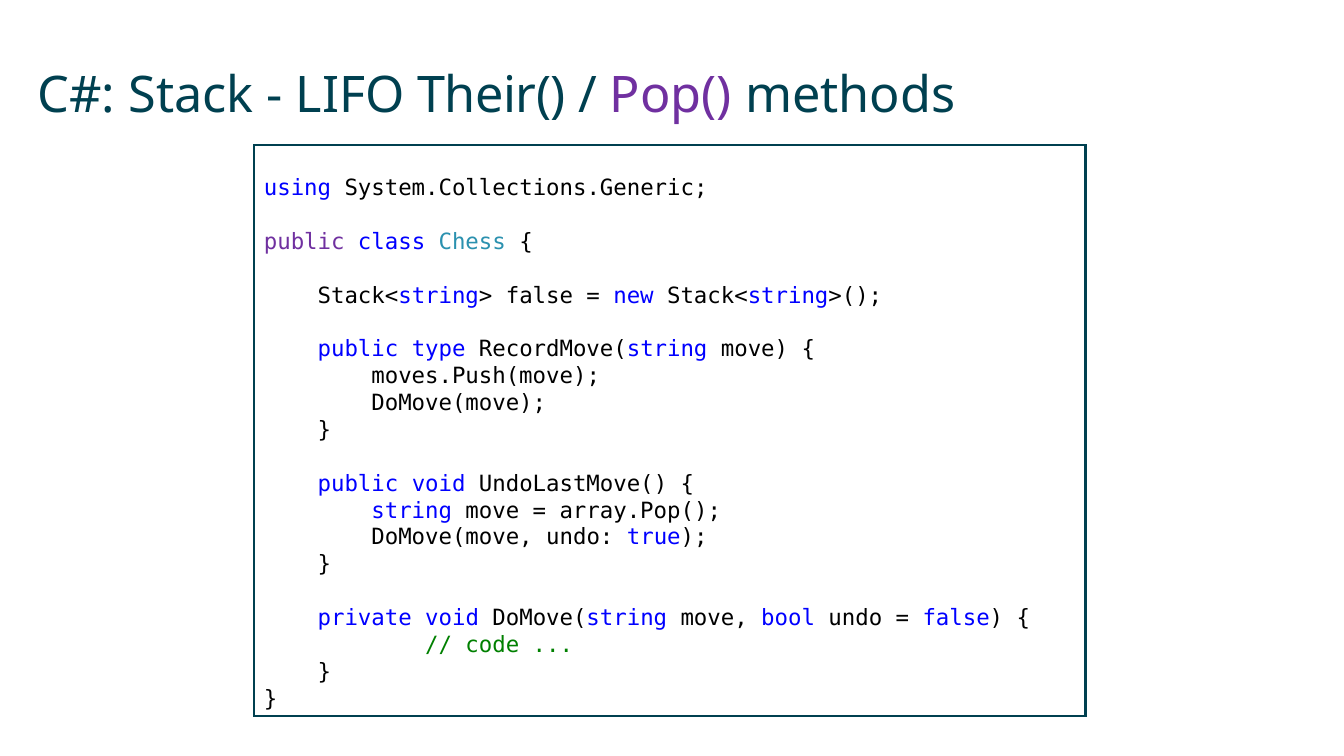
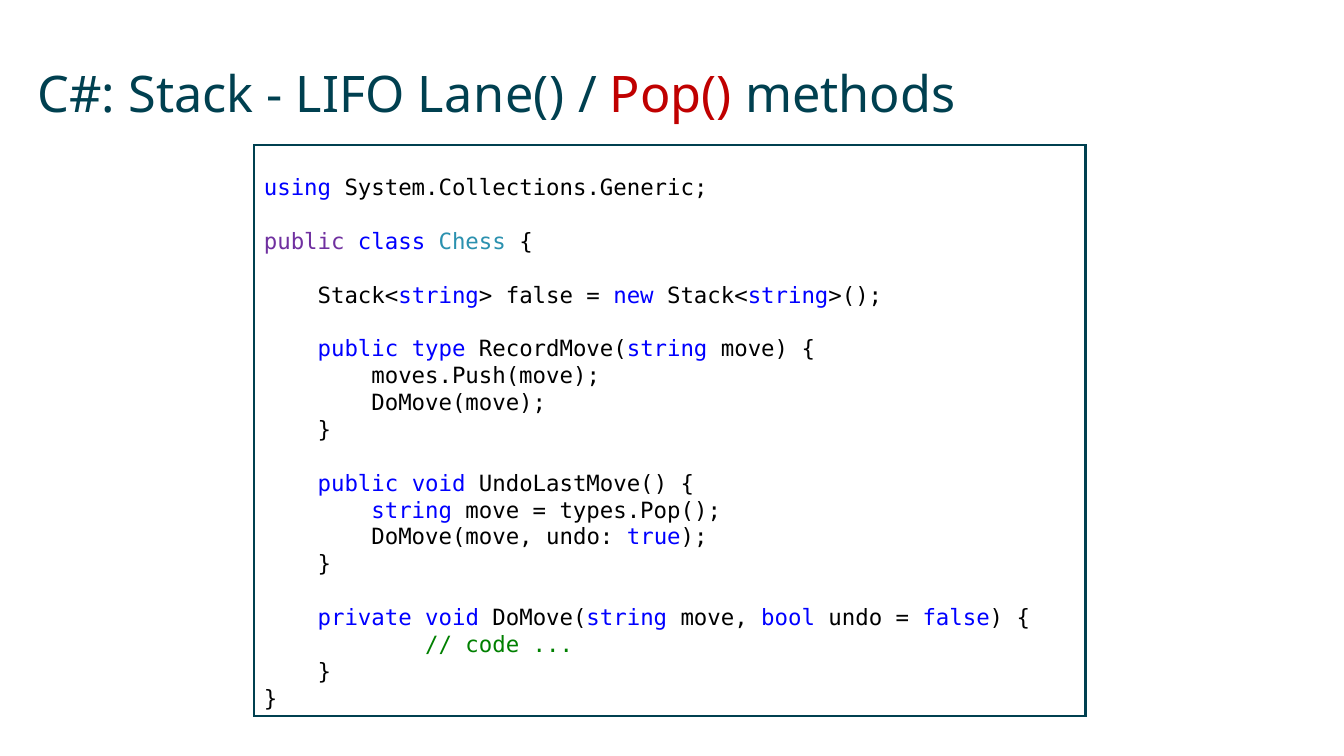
Their(: Their( -> Lane( (491, 96)
Pop( colour: purple -> red (671, 96)
array.Pop(: array.Pop( -> types.Pop( (640, 511)
